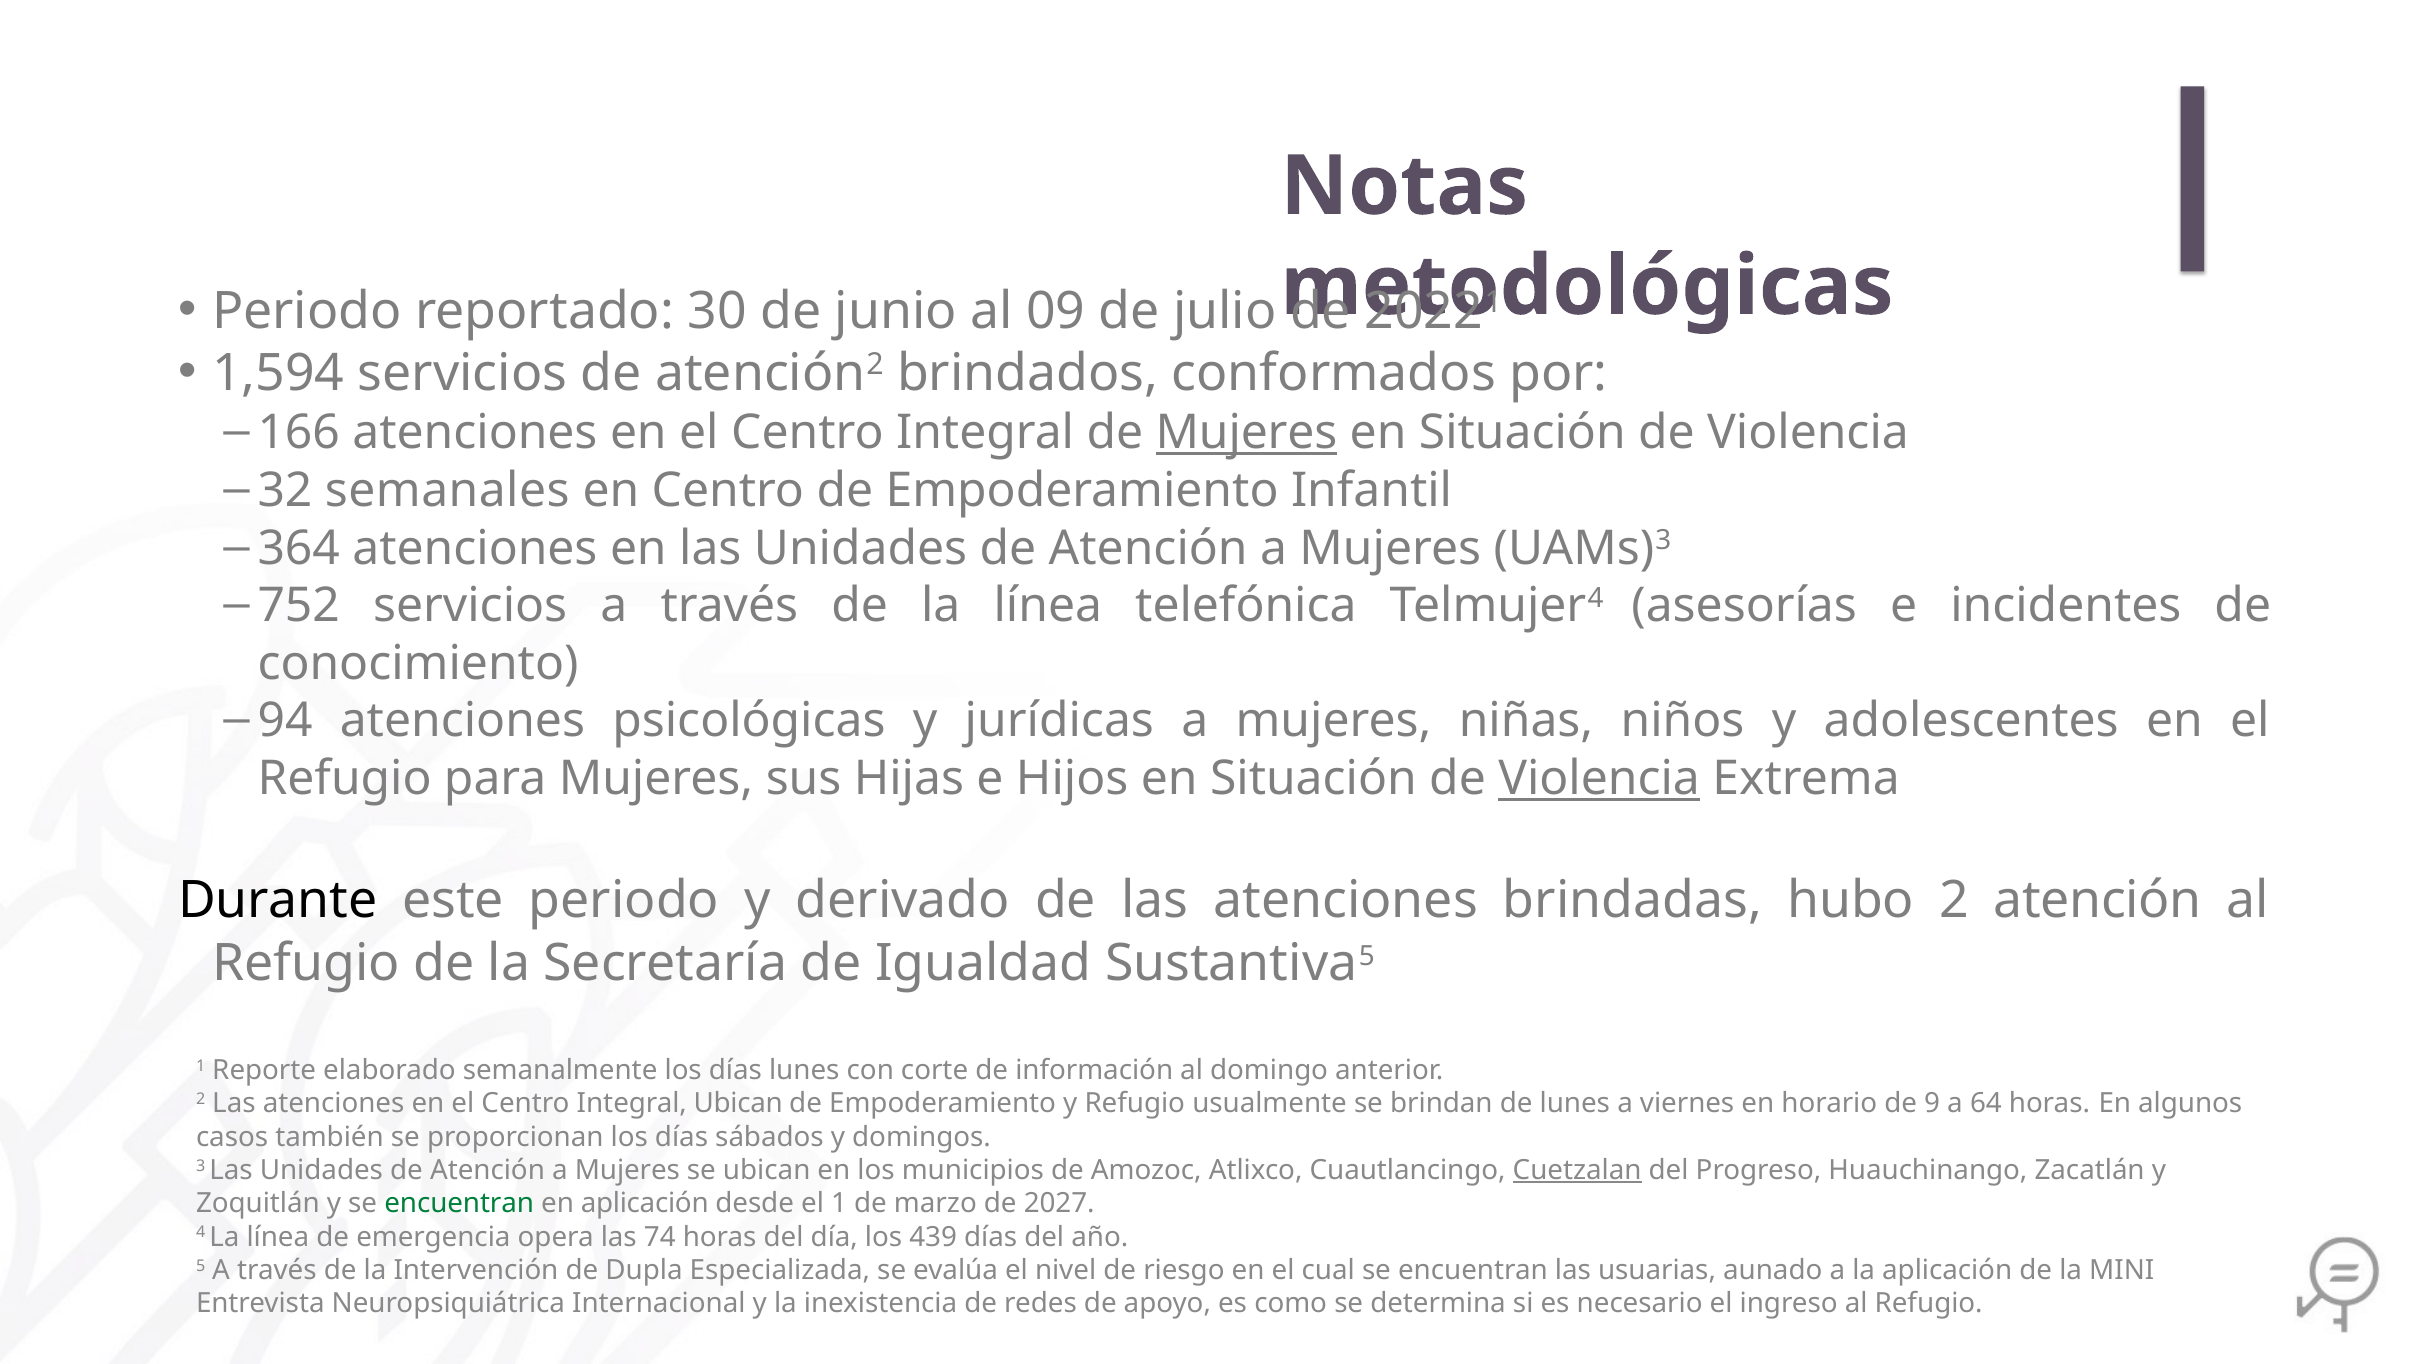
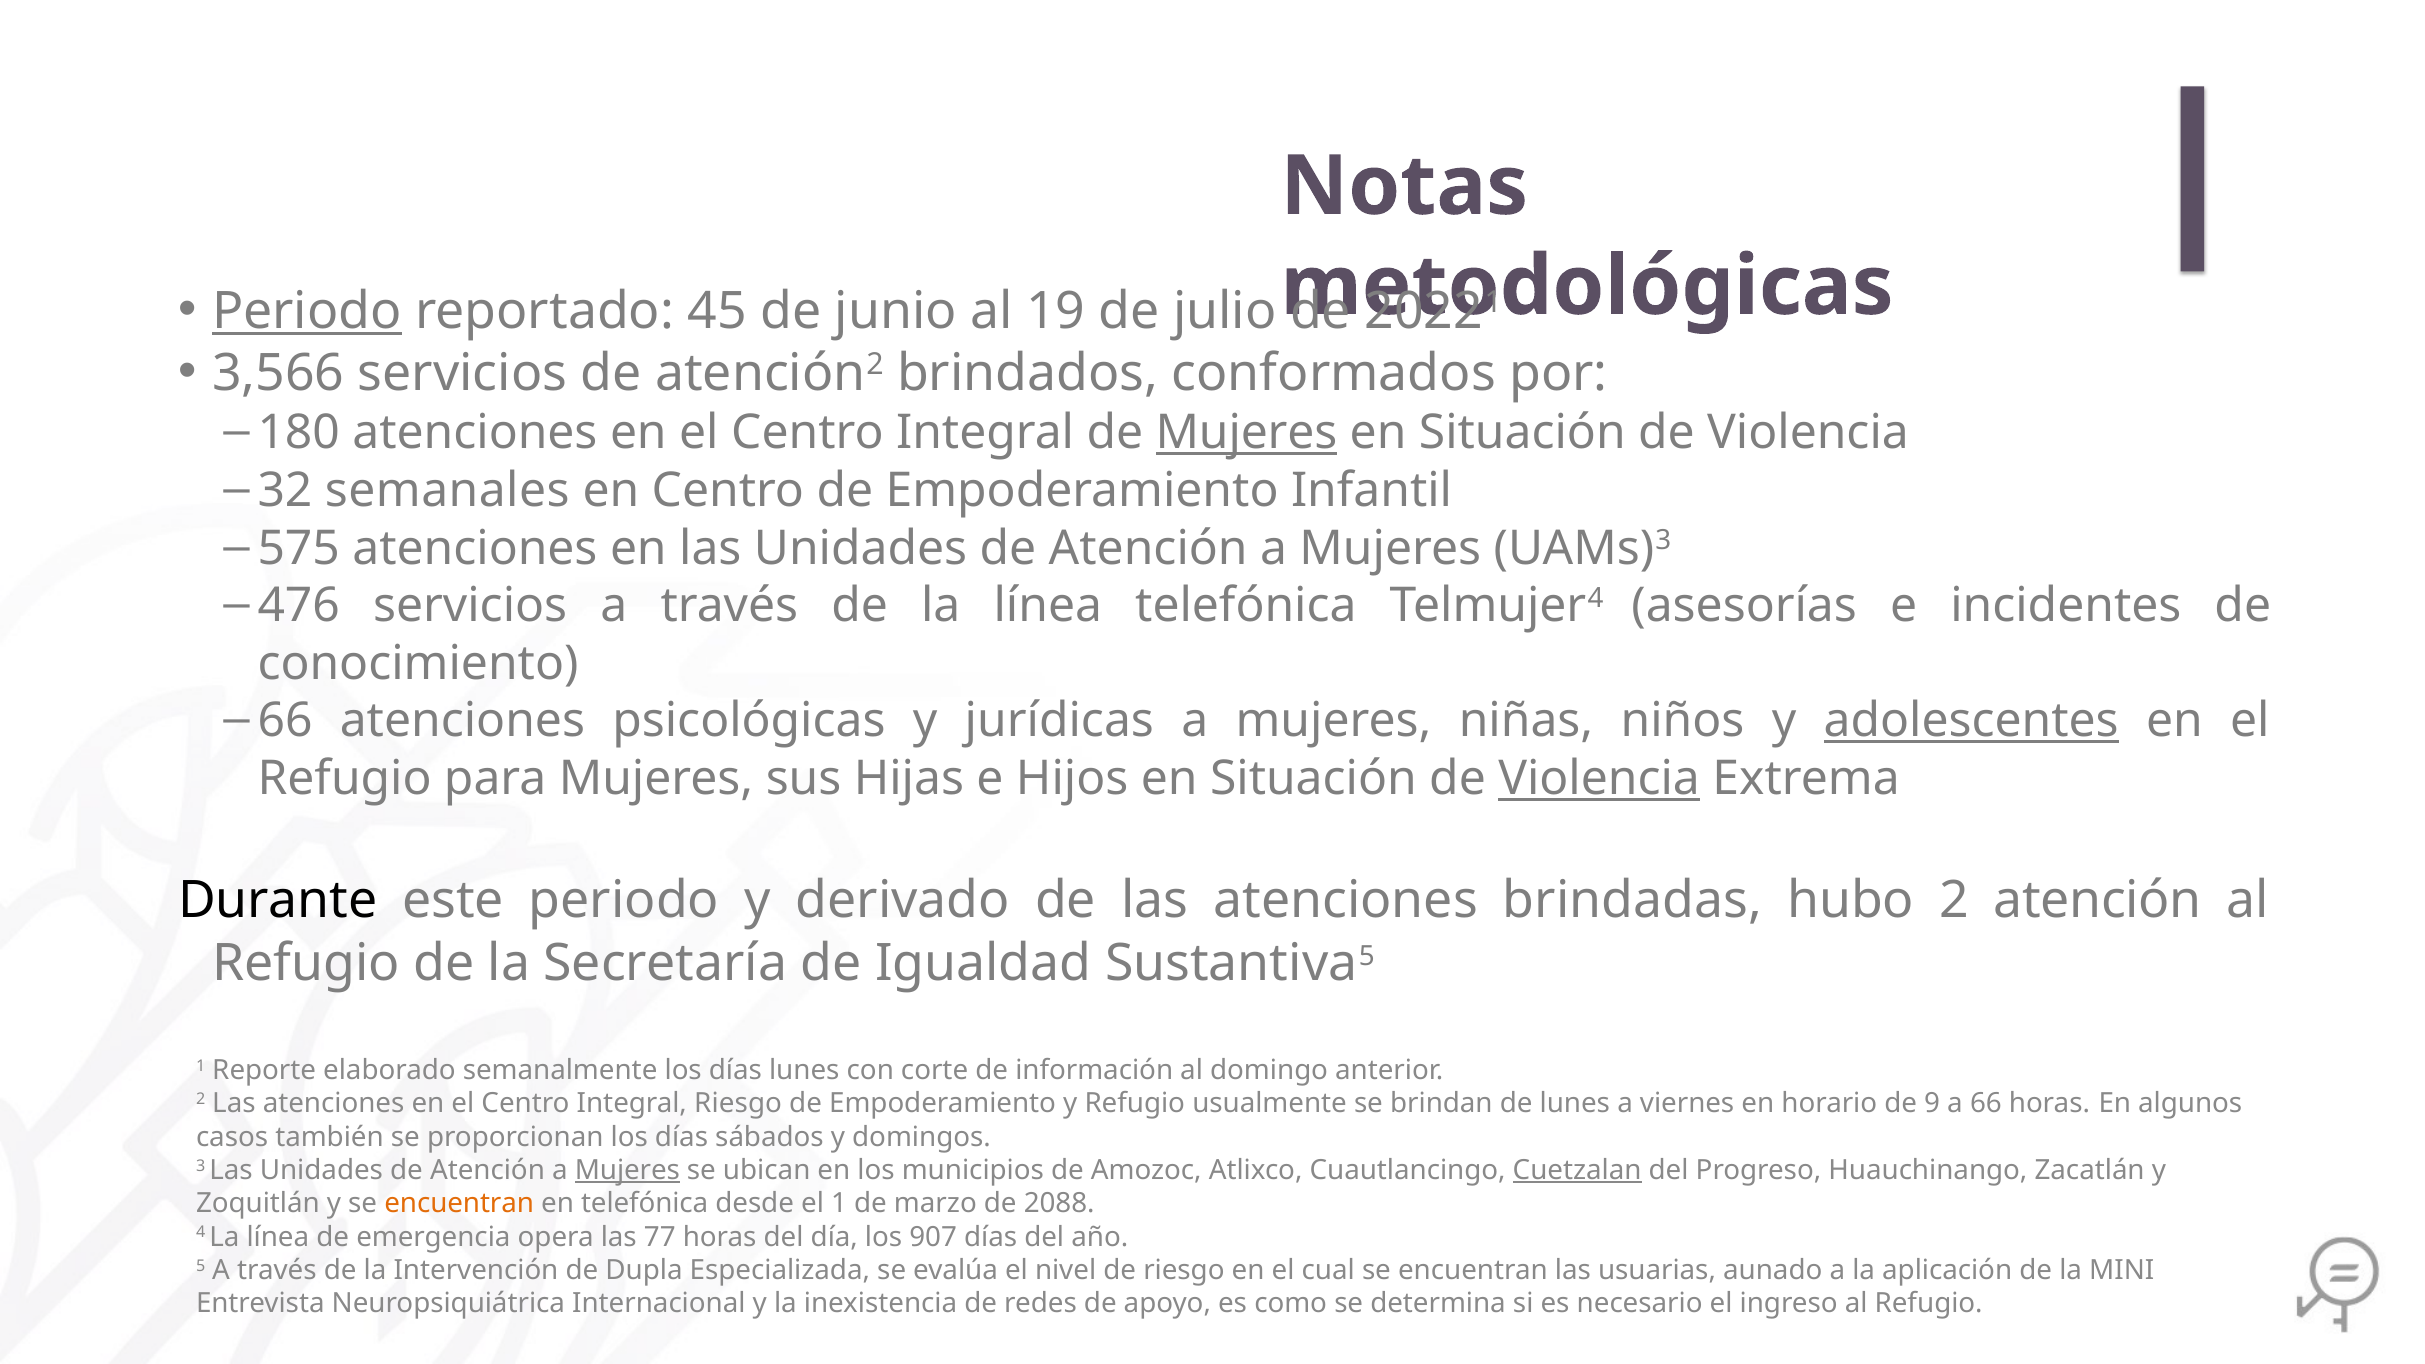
Periodo underline: none -> present (307, 311)
30: 30 -> 45 (717, 311)
09: 09 -> 19 (1056, 311)
1,594: 1,594 -> 3,566 (278, 373)
166: 166 -> 180 (299, 433)
364: 364 -> 575 (299, 548)
752: 752 -> 476 (299, 606)
94: 94 -> 66 (285, 721)
adolescentes underline: none -> present (1971, 721)
Integral Ubican: Ubican -> Riesgo (738, 1104)
a 64: 64 -> 66 (1986, 1104)
Mujeres underline: none -> present (627, 1170)
encuentran colour: green -> orange (459, 1204)
en aplicación: aplicación -> telefónica (645, 1204)
2027: 2027 -> 2088 (1059, 1204)
74: 74 -> 77 (660, 1237)
439: 439 -> 907 (933, 1237)
